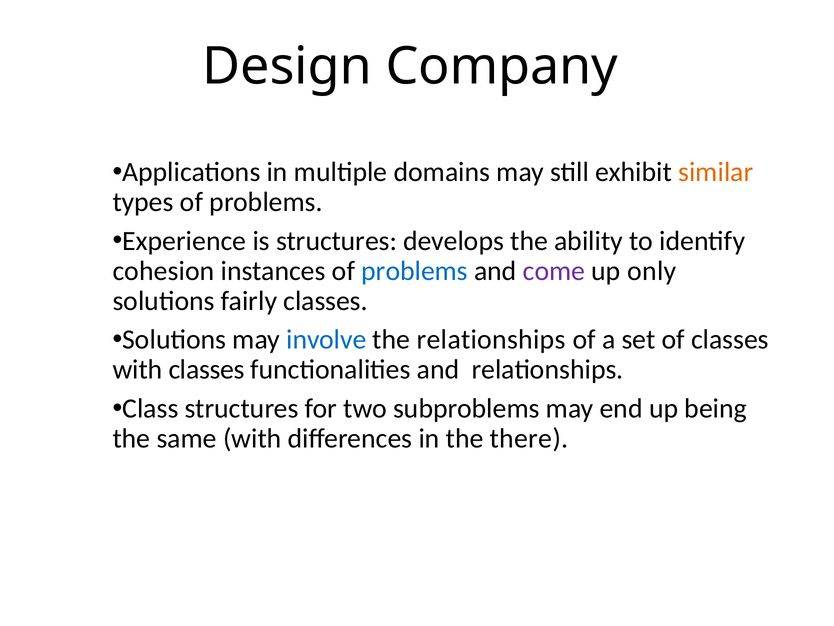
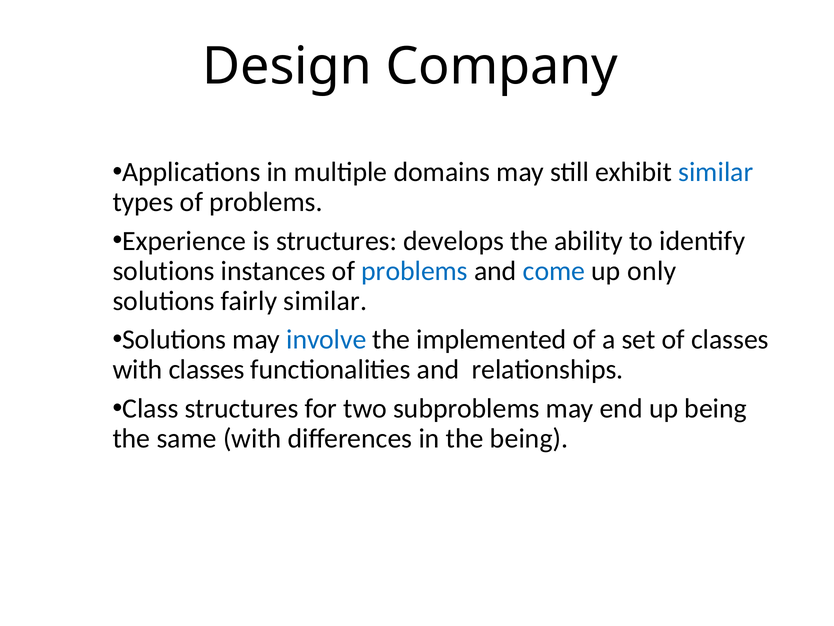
similar colour: orange -> blue (716, 172)
cohesion: cohesion -> solutions (164, 271)
come colour: purple -> blue (554, 271)
fairly classes: classes -> similar (325, 301)
the relationships: relationships -> implemented (491, 339)
the there: there -> being (529, 438)
